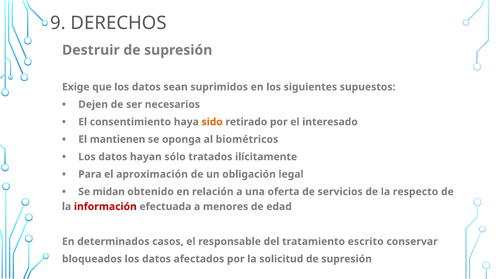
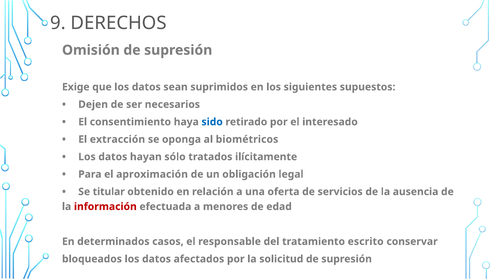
Destruir: Destruir -> Omisión (91, 50)
sido colour: orange -> blue (212, 122)
mantienen: mantienen -> extracción (117, 139)
midan: midan -> titular (109, 192)
respecto: respecto -> ausencia (416, 192)
